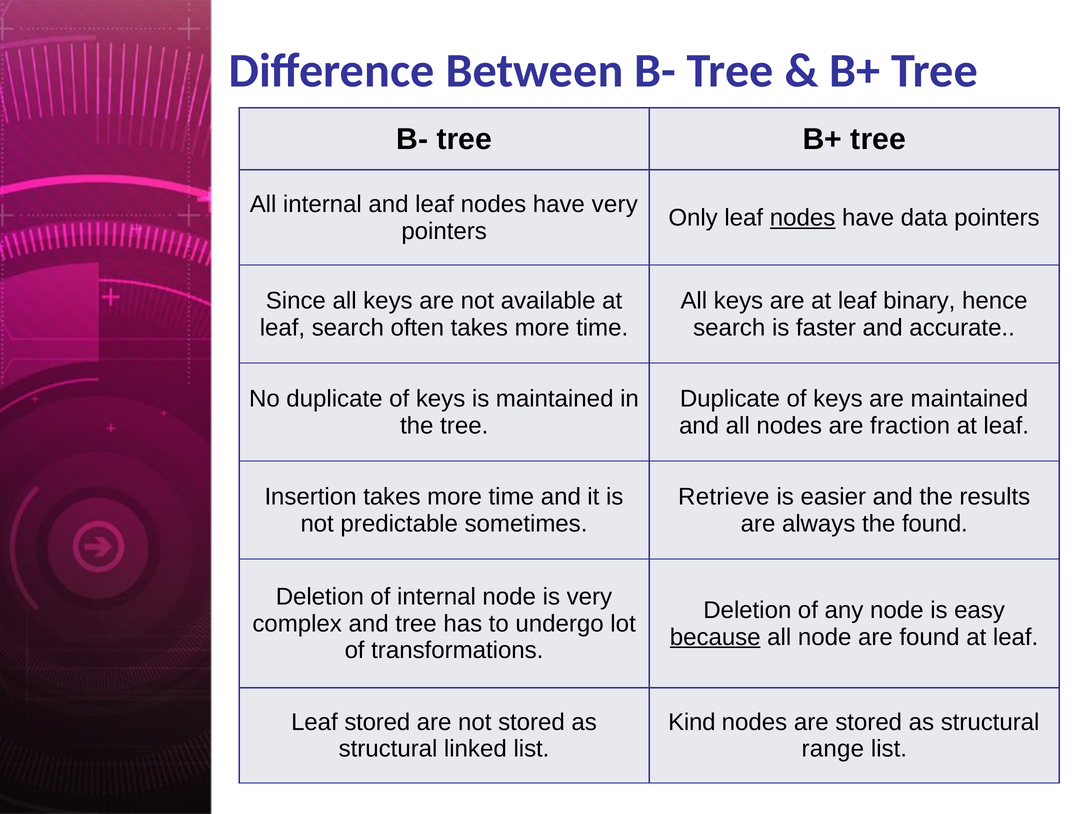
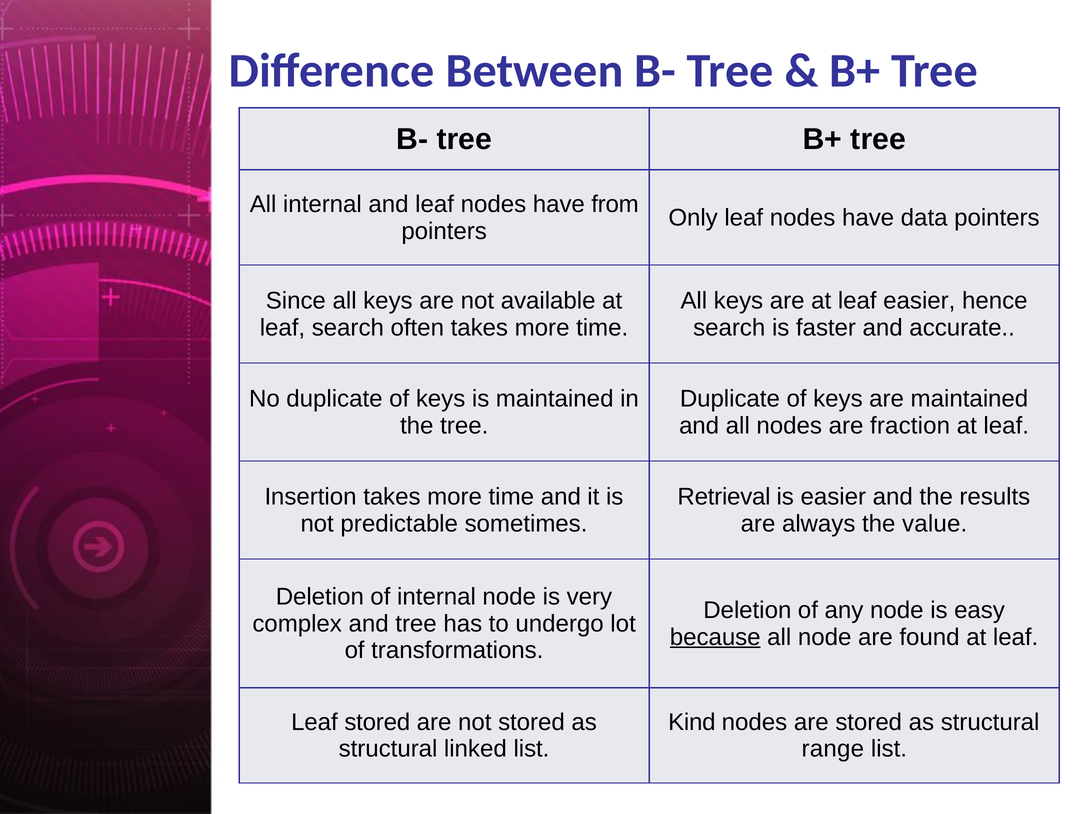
have very: very -> from (615, 204)
nodes underline: present -> none (803, 218)
leaf binary: binary -> easier (919, 301)
Retrieve: Retrieve -> Retrieval (724, 497)
the found: found -> value (935, 524)
